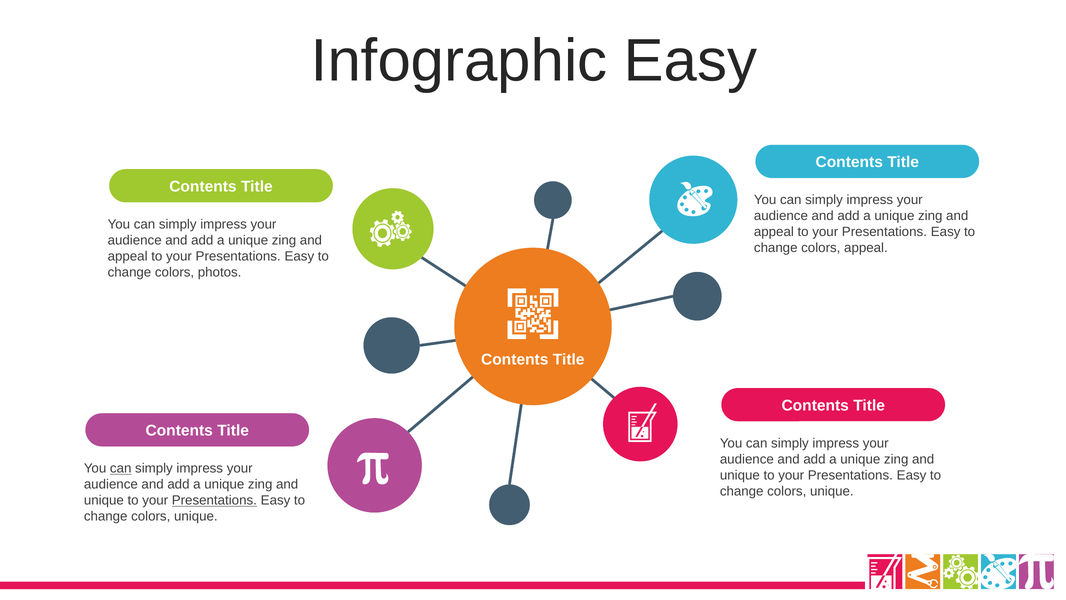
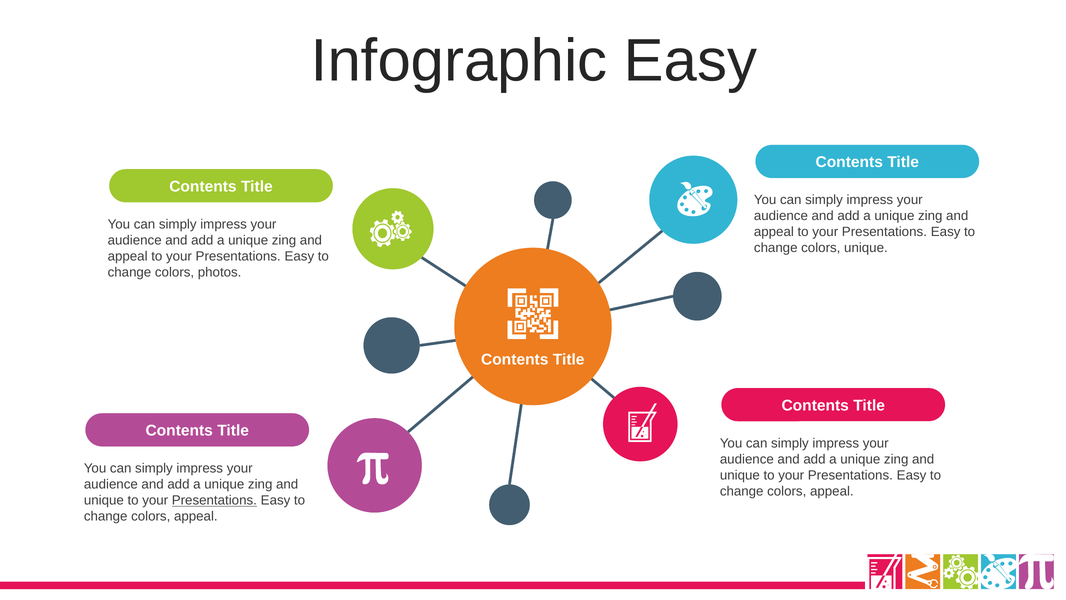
colors appeal: appeal -> unique (866, 248)
can underline: present -> none (121, 468)
unique: unique -> appeal (832, 491)
unique: unique -> appeal (196, 516)
